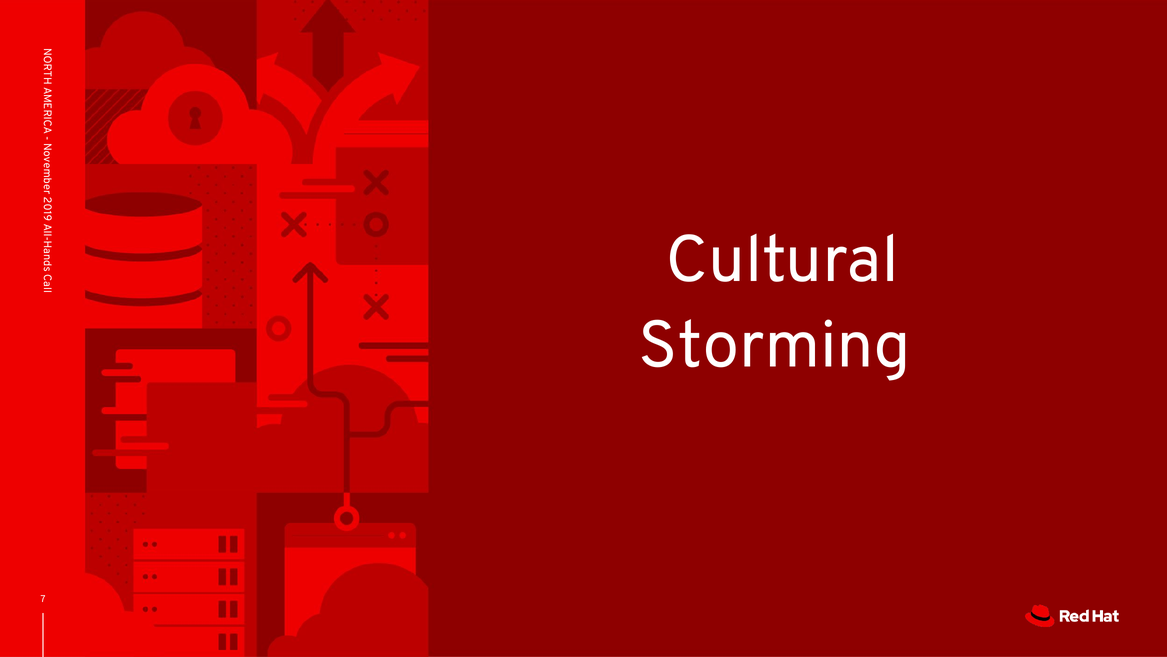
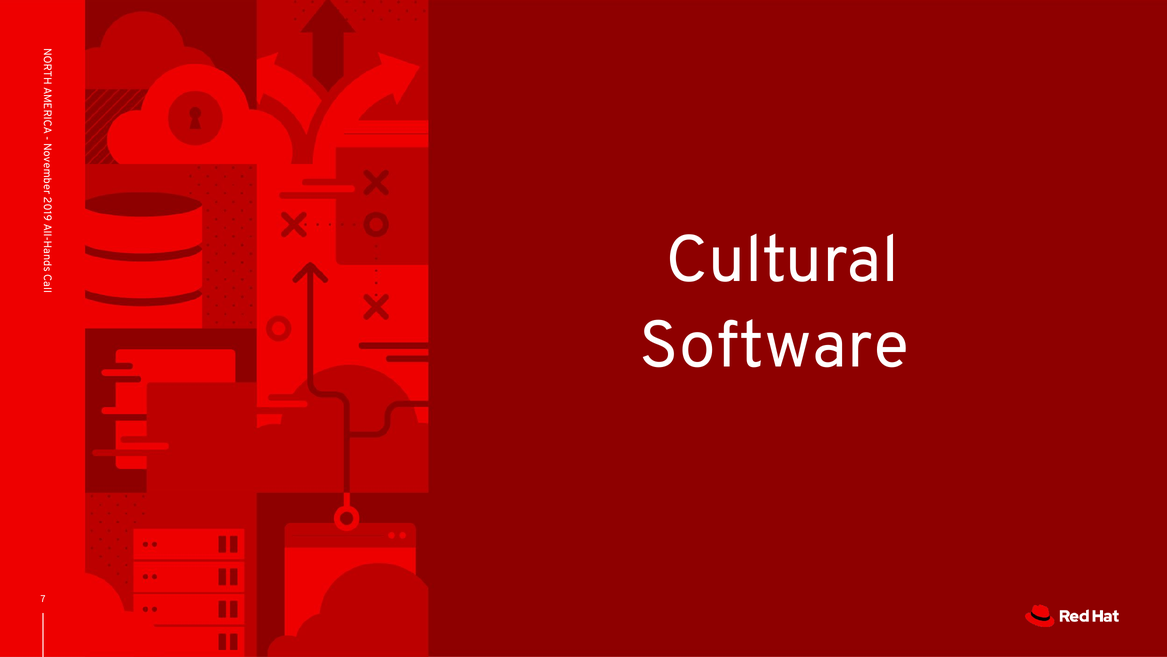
Storming: Storming -> Software (774, 345)
